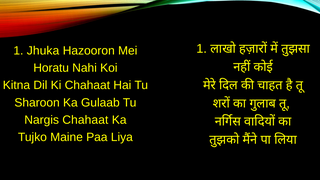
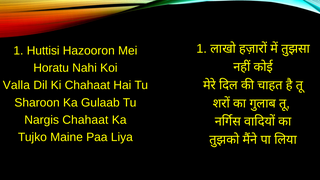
Jhuka: Jhuka -> Huttisi (43, 51)
Kitna: Kitna -> Valla (16, 85)
